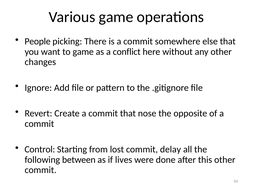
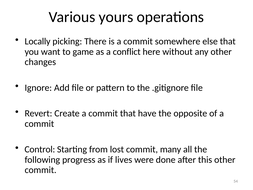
Various game: game -> yours (116, 17)
People: People -> Locally (38, 41)
nose: nose -> have (147, 113)
delay: delay -> many (171, 149)
between: between -> progress (79, 159)
